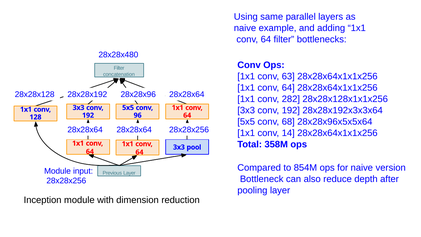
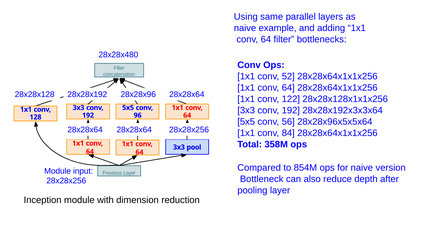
63: 63 -> 52 (288, 76)
282: 282 -> 122 (291, 99)
68: 68 -> 56 (288, 122)
14: 14 -> 84 (288, 133)
